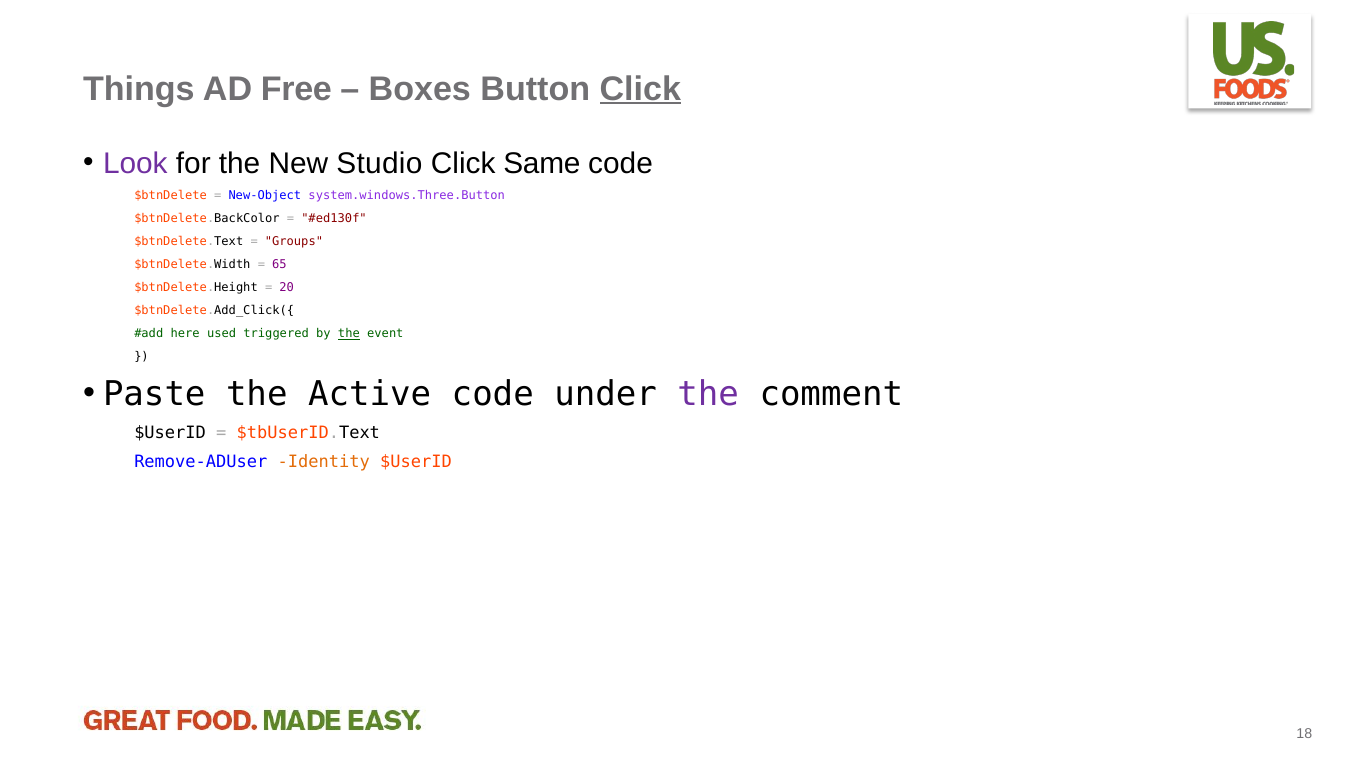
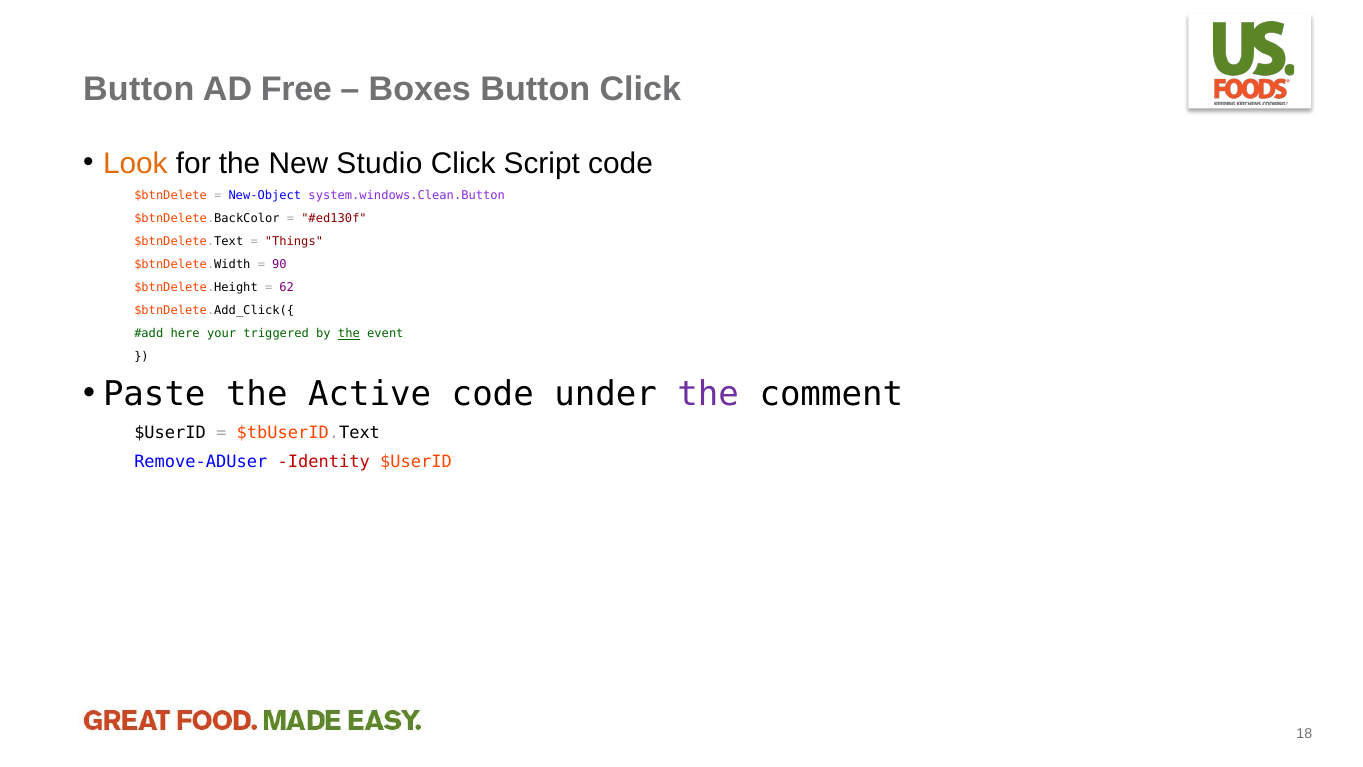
Things: Things -> Button (139, 89)
Click underline: present -> none (640, 89)
Look colour: purple -> orange (135, 163)
Same: Same -> Script (542, 163)
system.windows.Three.Button: system.windows.Three.Button -> system.windows.Clean.Button (407, 196)
Groups: Groups -> Things (294, 242)
65: 65 -> 90 (279, 265)
20: 20 -> 62 (287, 288)
used: used -> your (222, 334)
Identity colour: orange -> red (324, 462)
